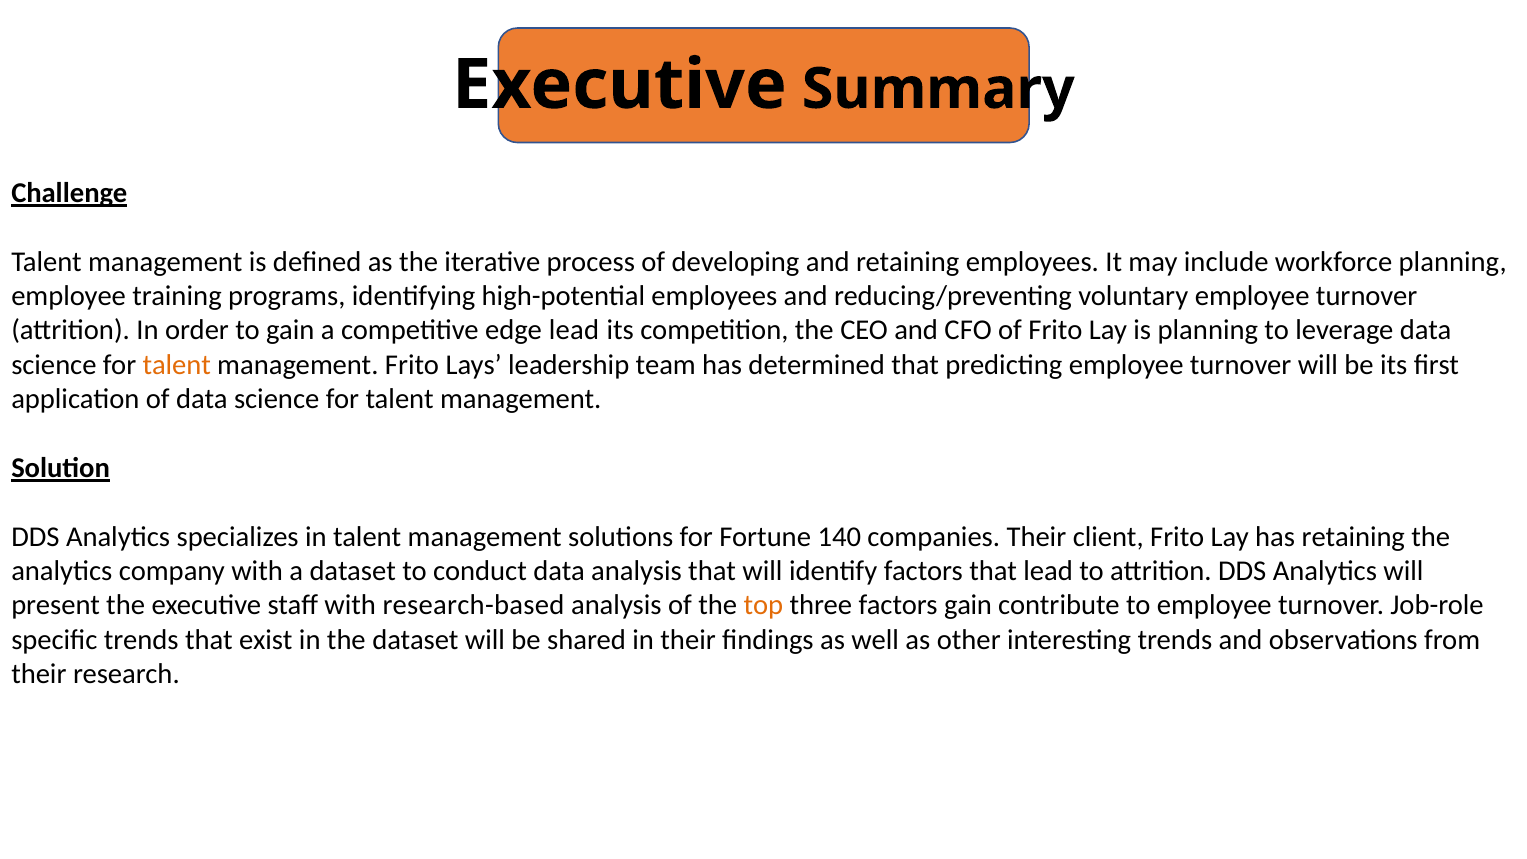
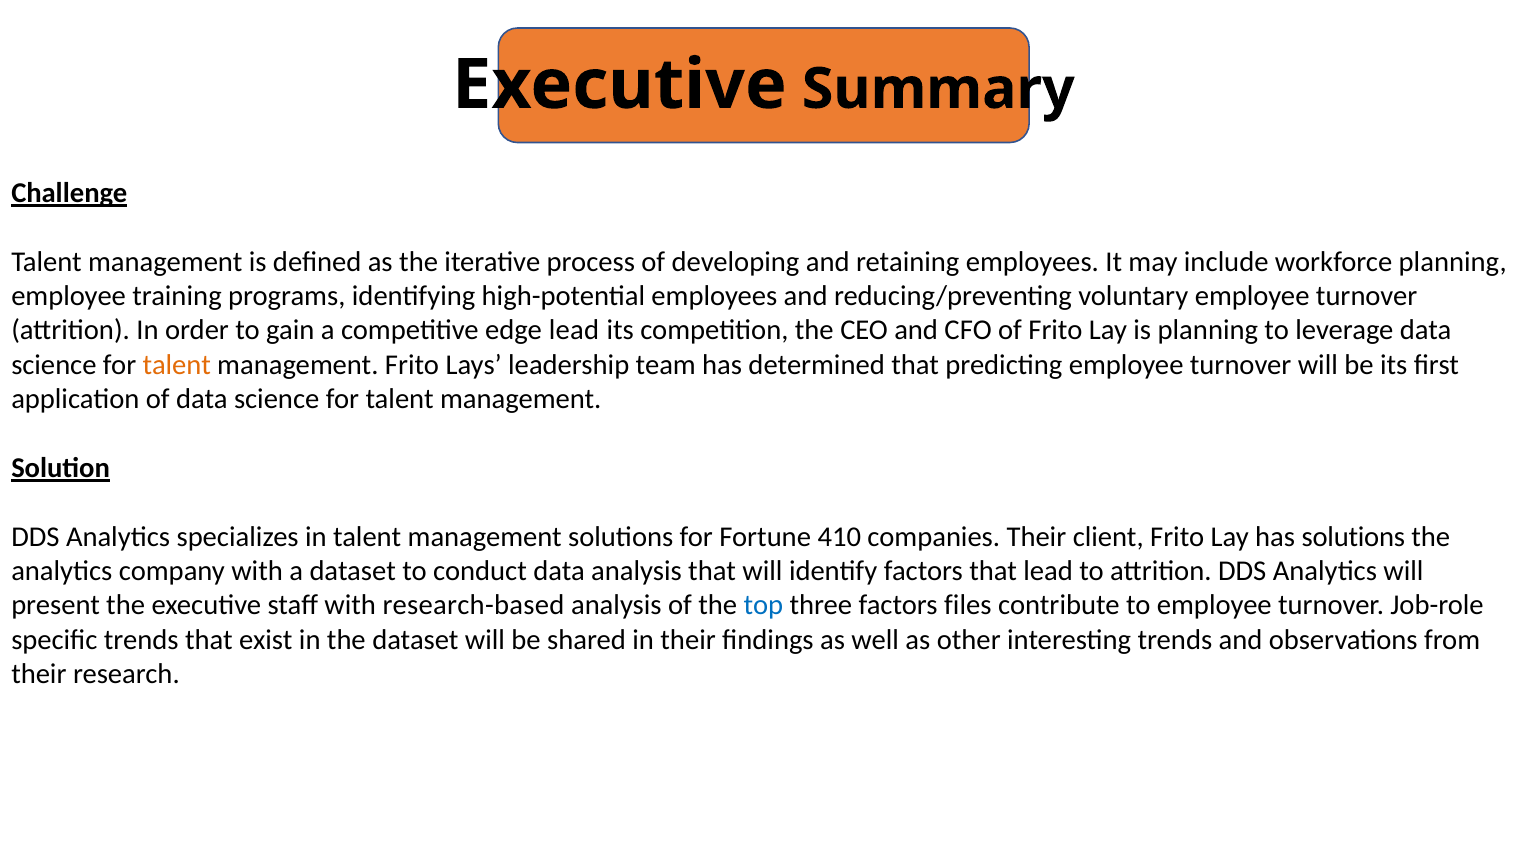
140: 140 -> 410 (839, 537)
has retaining: retaining -> solutions (1353, 537)
top colour: orange -> blue (763, 605)
factors gain: gain -> files (968, 605)
